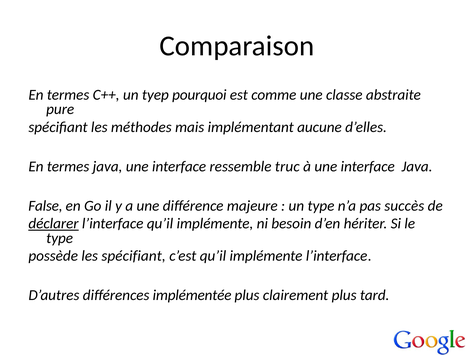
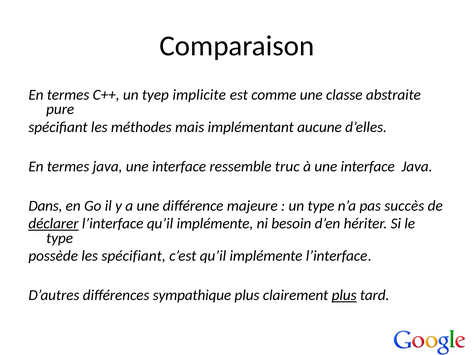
pourquoi: pourquoi -> implicite (199, 95)
False: False -> Dans (45, 206)
implémentée: implémentée -> sympathique (192, 296)
plus underline: none -> present (344, 296)
